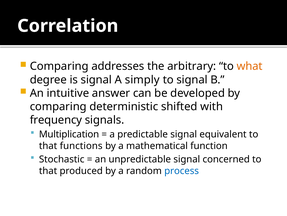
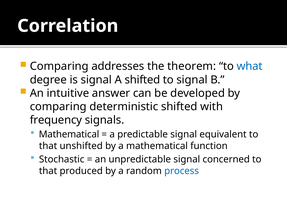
arbitrary: arbitrary -> theorem (192, 66)
what colour: orange -> blue (250, 66)
A simply: simply -> shifted (142, 79)
Multiplication: Multiplication -> Mathematical (69, 134)
functions: functions -> unshifted (81, 145)
